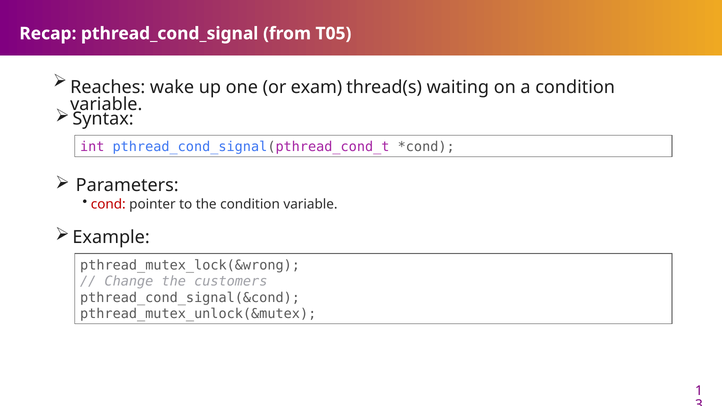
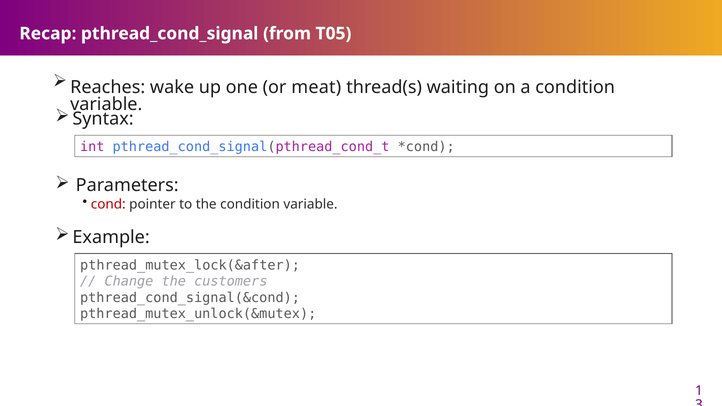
exam: exam -> meat (316, 87)
pthread_mutex_lock(&wrong: pthread_mutex_lock(&wrong -> pthread_mutex_lock(&after (190, 265)
